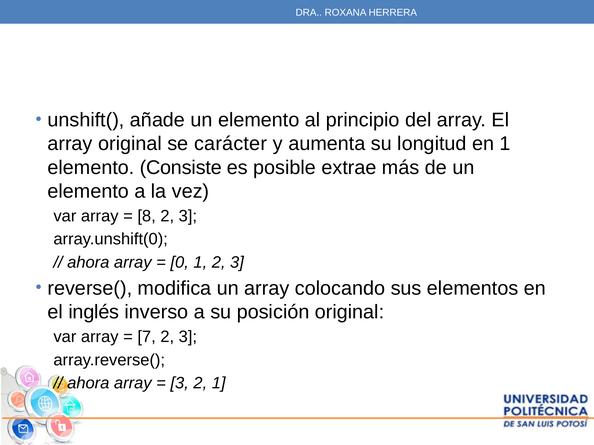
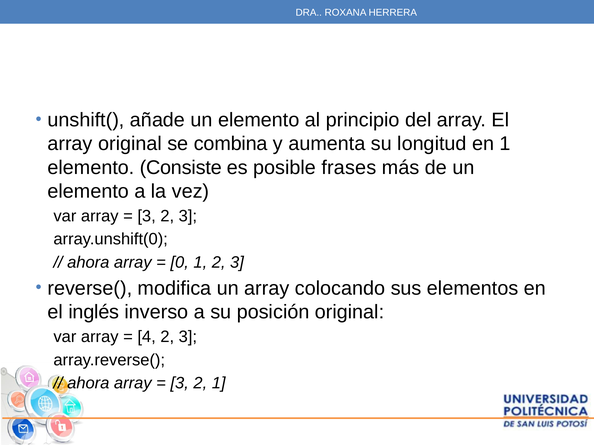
carácter: carácter -> combina (231, 144)
extrae: extrae -> frases (349, 168)
8: 8 -> 3 (147, 216)
7: 7 -> 4 (147, 337)
